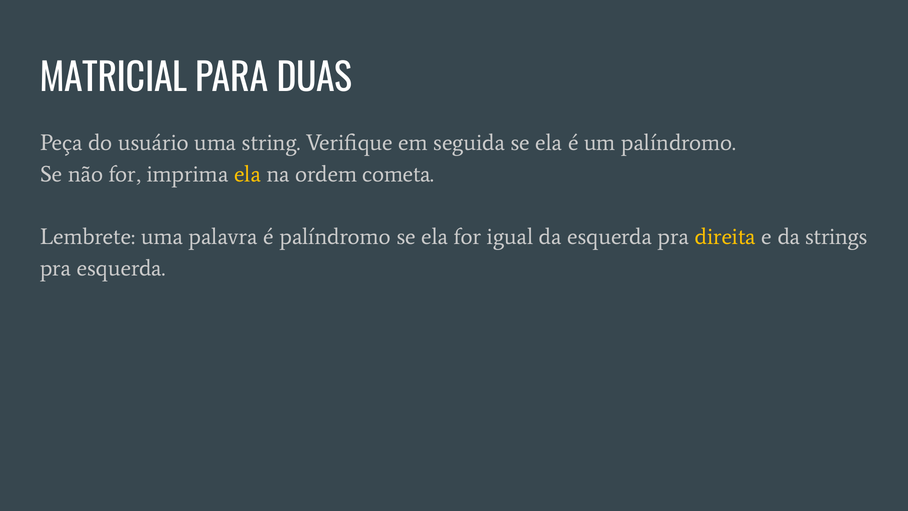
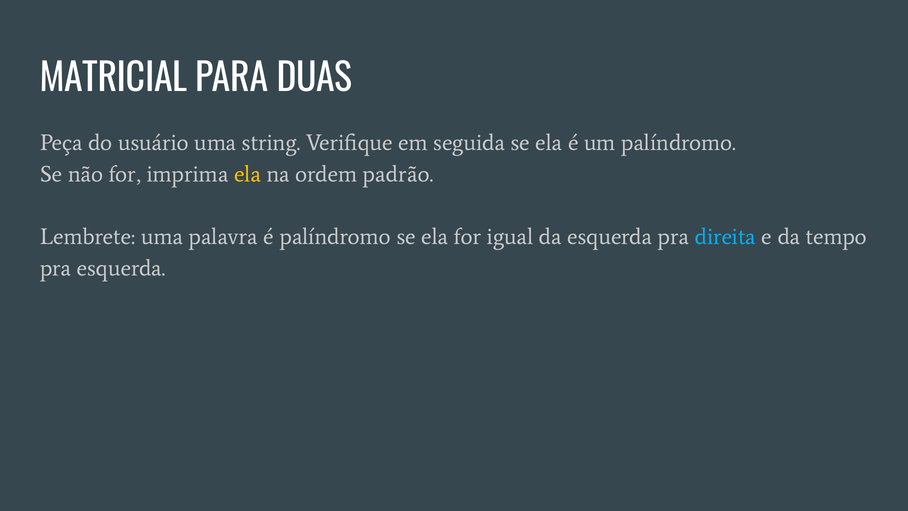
cometa: cometa -> padrão (398, 174)
direita colour: yellow -> light blue (725, 237)
strings: strings -> tempo (836, 237)
